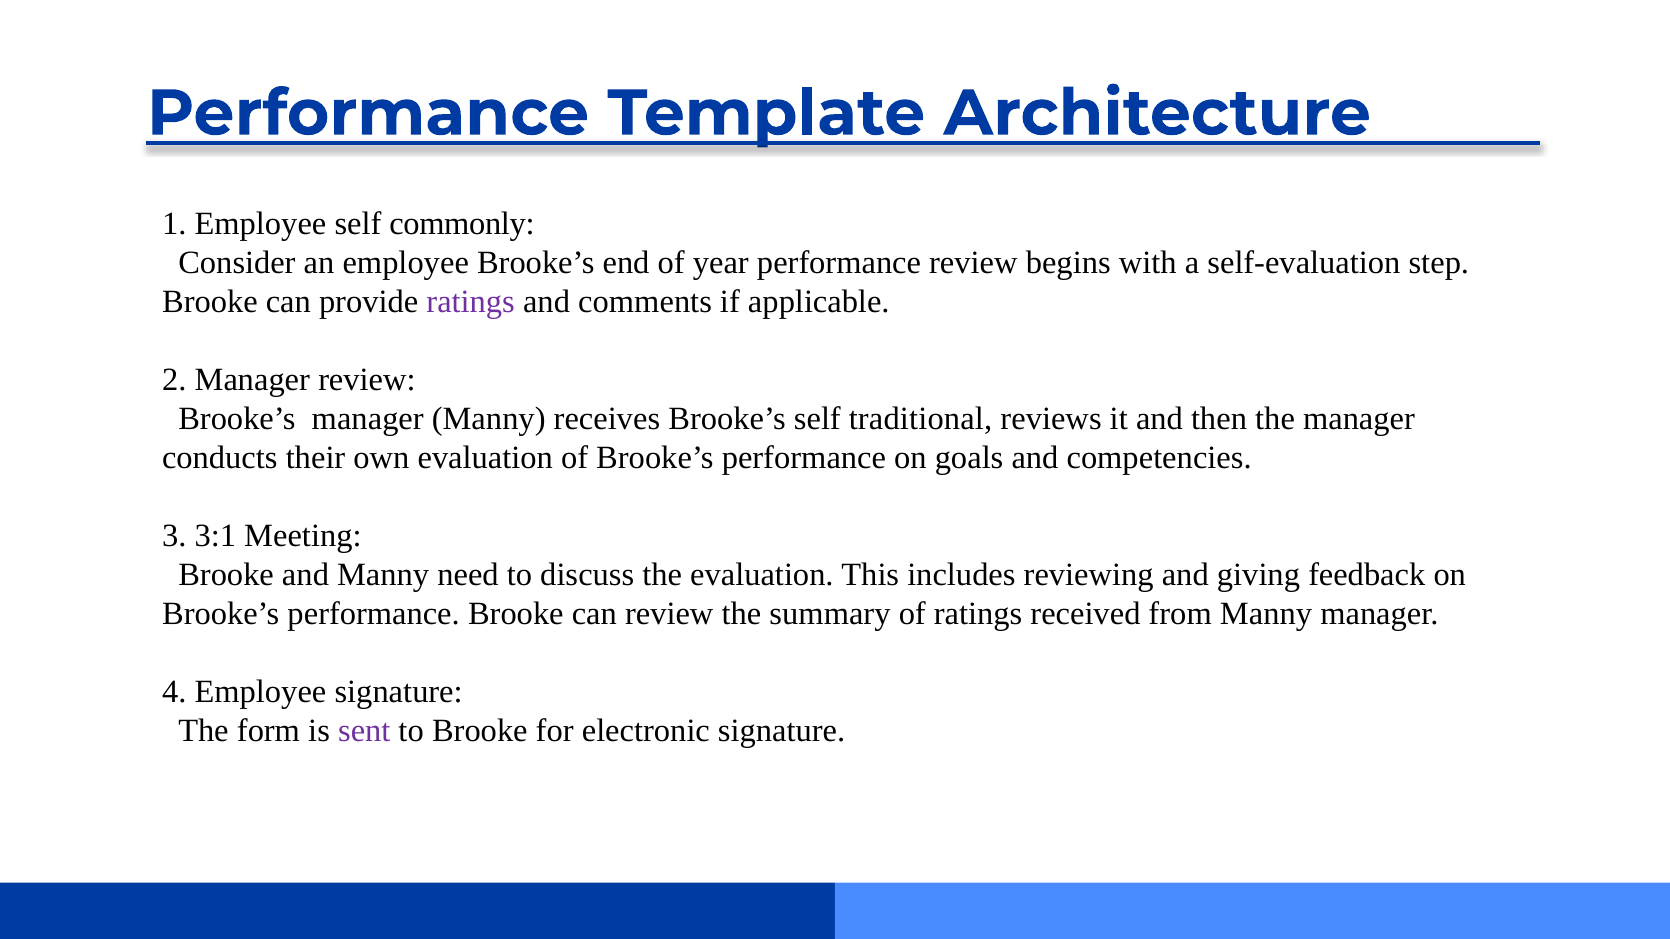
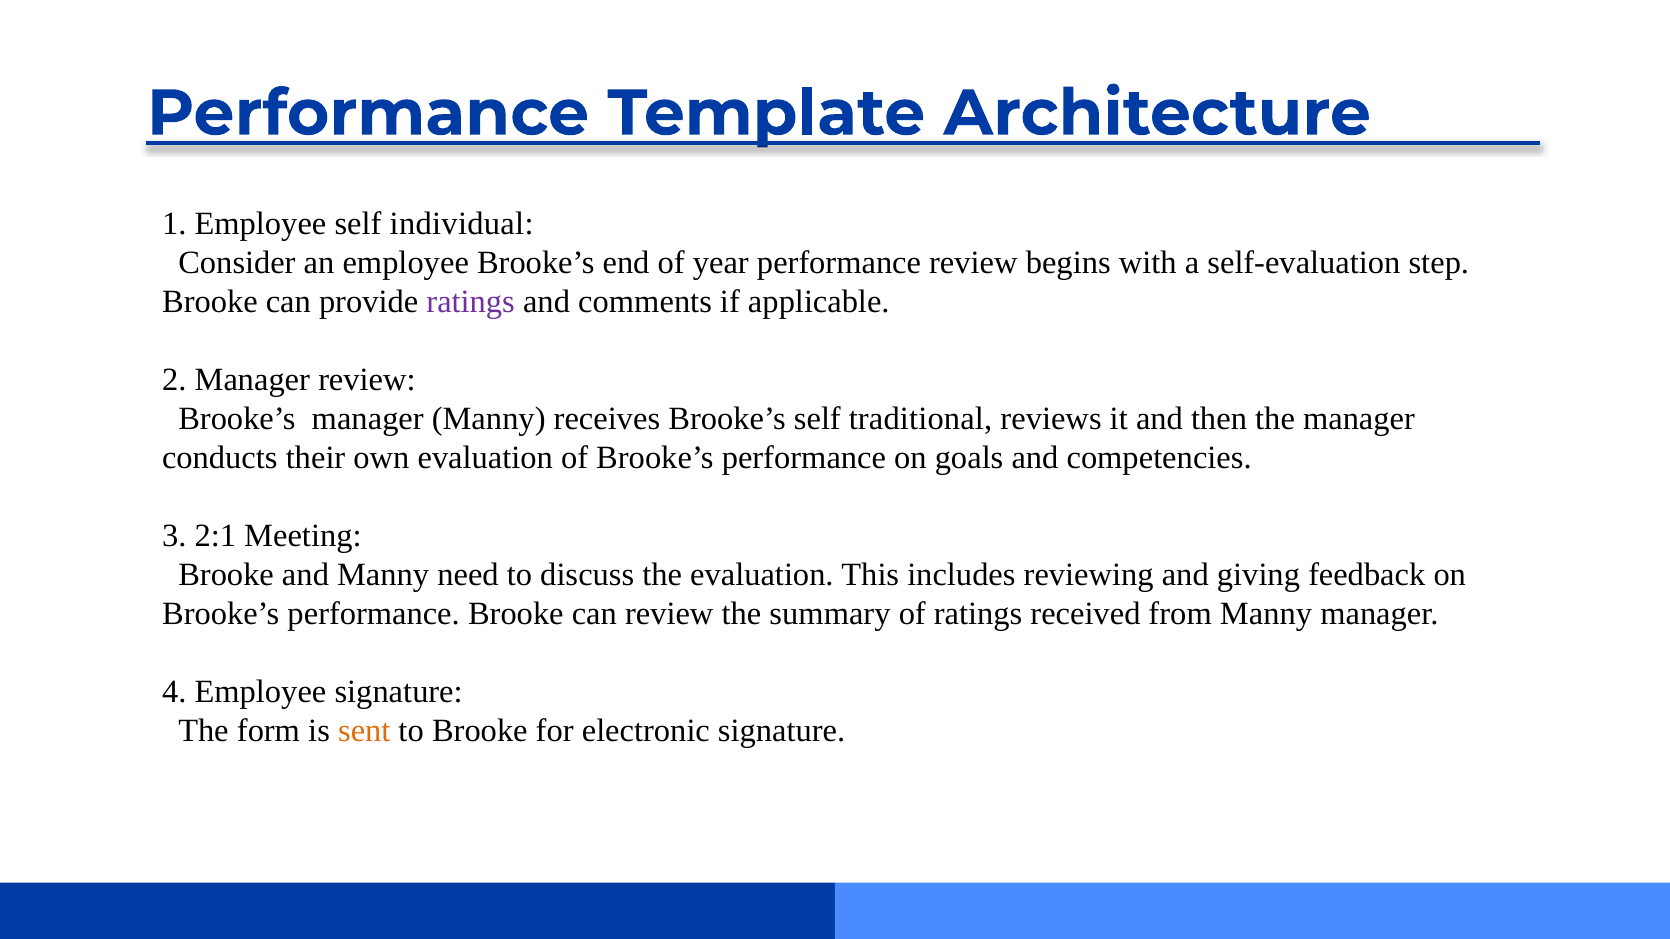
commonly: commonly -> individual (462, 224)
3:1: 3:1 -> 2:1 (215, 536)
sent colour: purple -> orange (364, 731)
